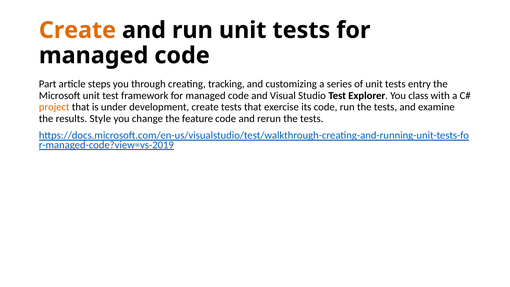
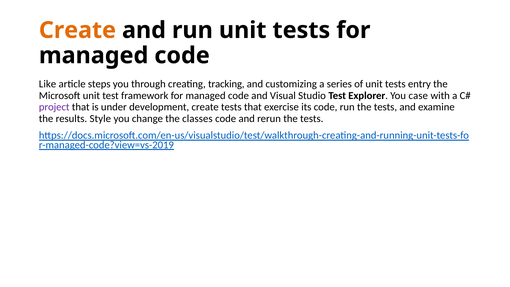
Part: Part -> Like (48, 84)
class: class -> case (418, 95)
project colour: orange -> purple (54, 107)
feature: feature -> classes (197, 118)
